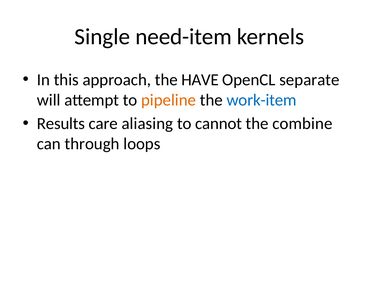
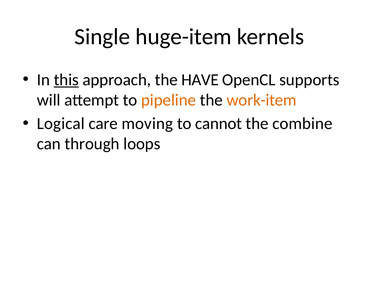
need-item: need-item -> huge-item (184, 37)
this underline: none -> present (66, 80)
separate: separate -> supports (309, 80)
work-item colour: blue -> orange (262, 100)
Results: Results -> Logical (61, 123)
aliasing: aliasing -> moving (147, 123)
